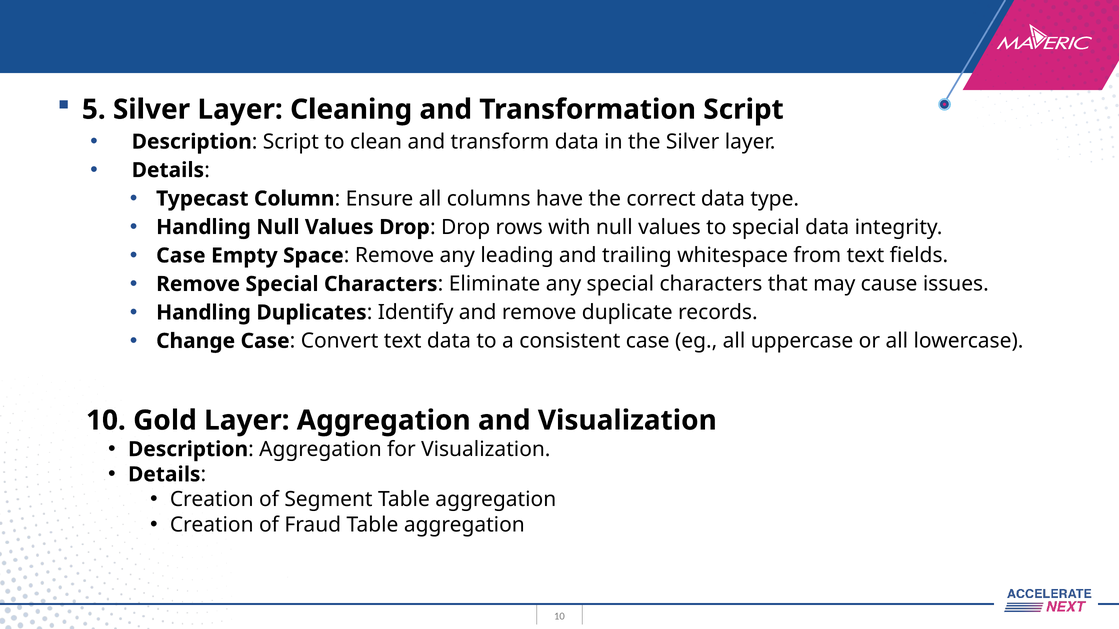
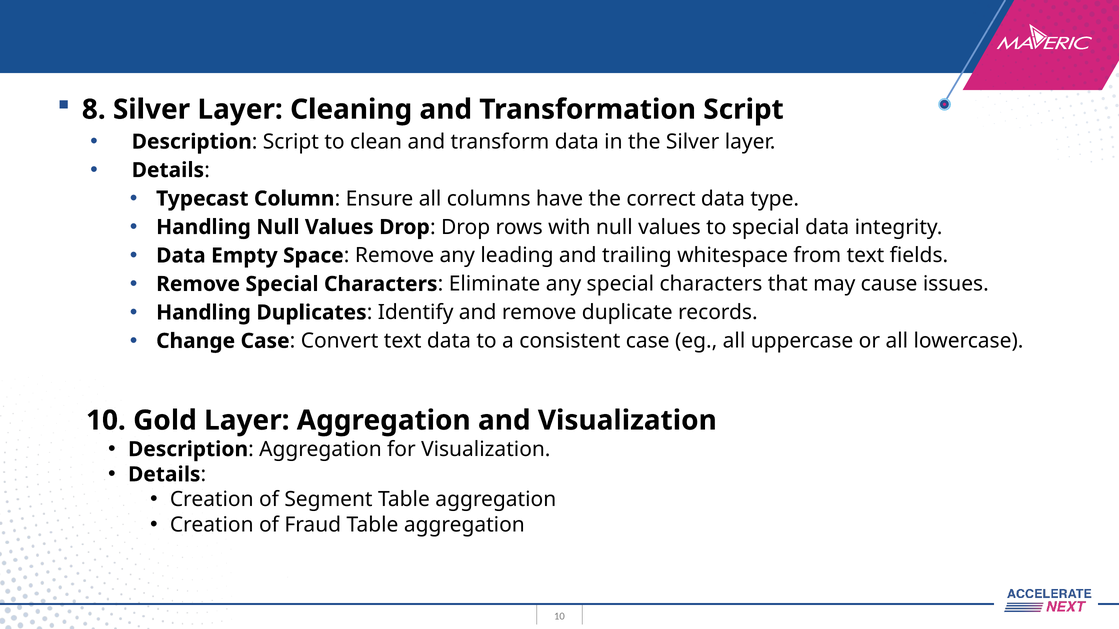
5: 5 -> 8 (94, 110)
Case: Case -> Data (181, 256)
